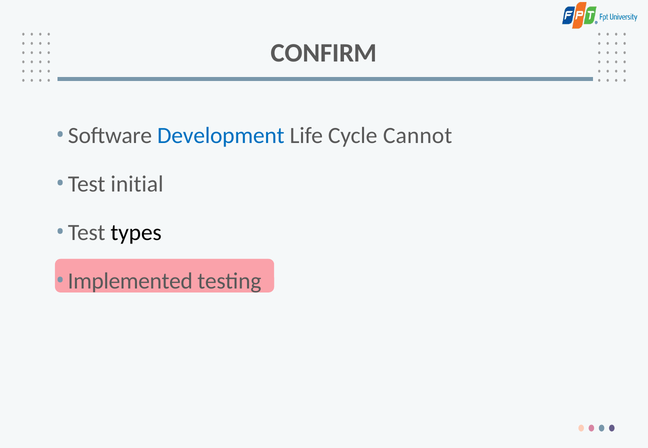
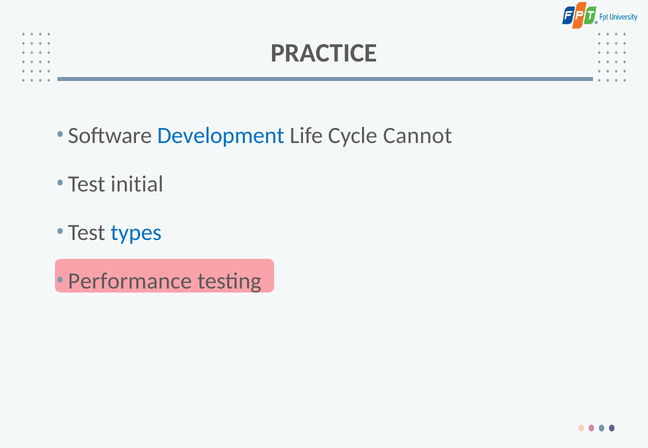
CONFIRM: CONFIRM -> PRACTICE (324, 53)
types colour: black -> blue (136, 233)
Implemented: Implemented -> Performance (130, 281)
